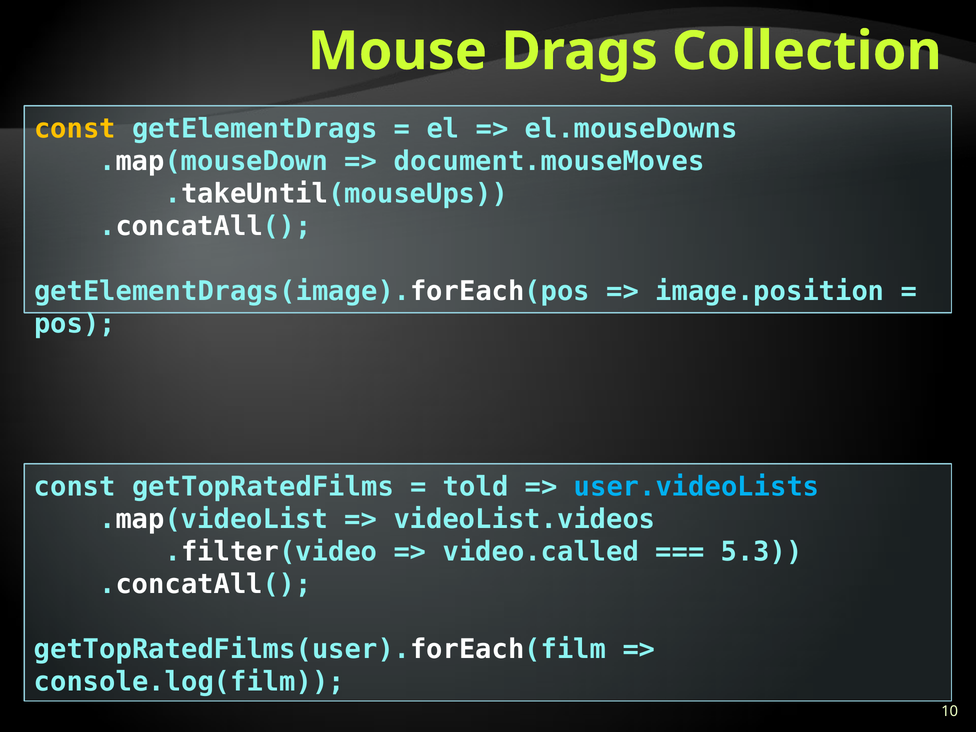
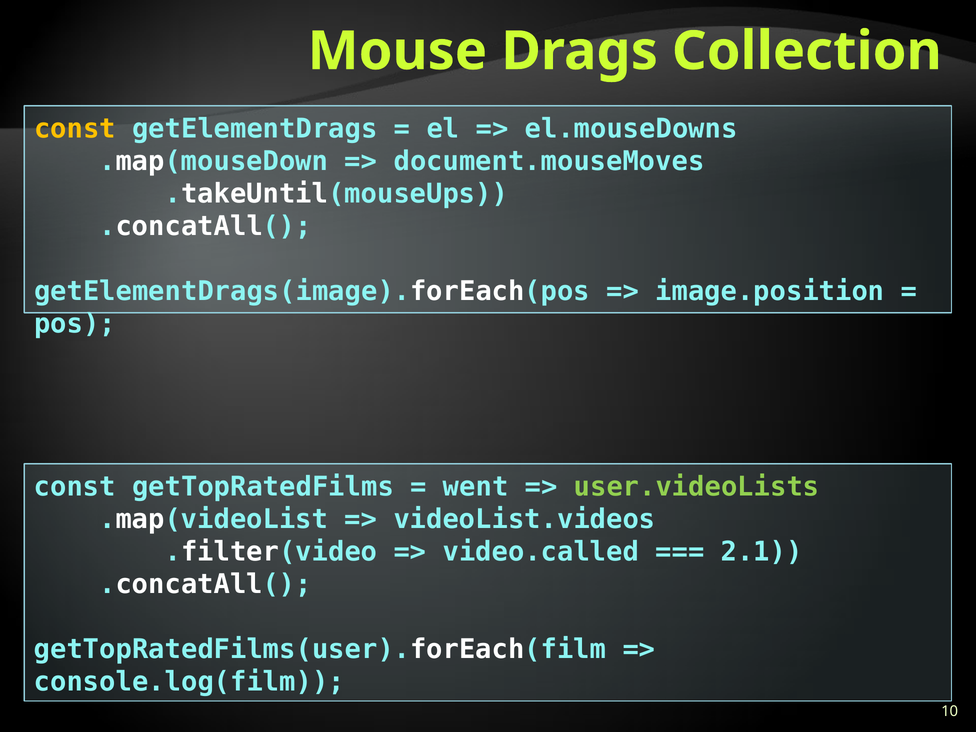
told: told -> went (476, 487)
user.videoLists colour: light blue -> light green (696, 487)
5.3: 5.3 -> 2.1 (762, 552)
